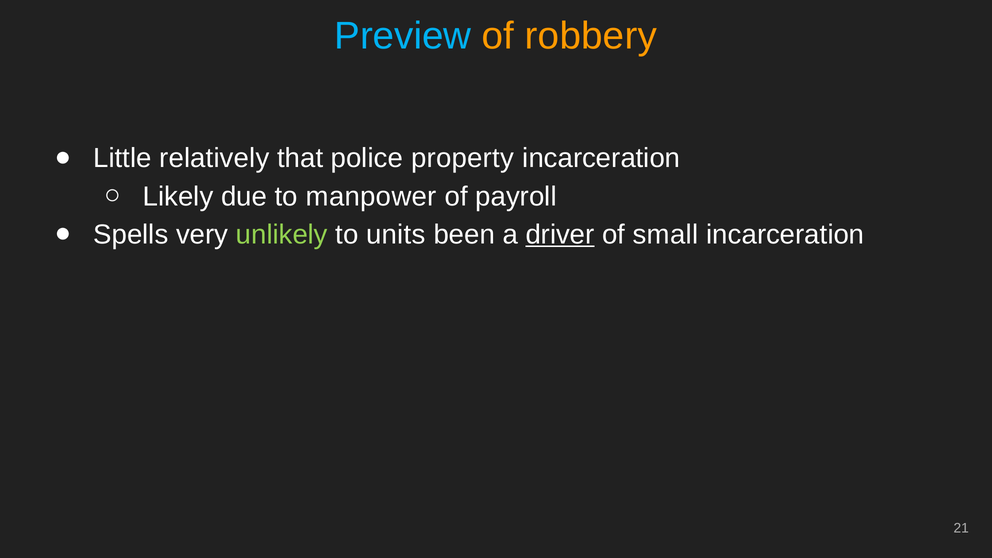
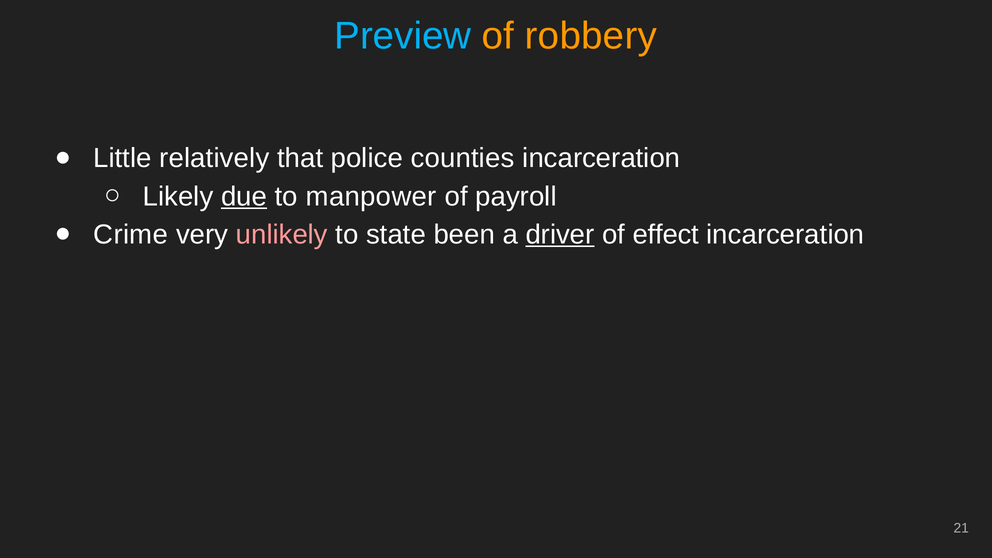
property: property -> counties (463, 158)
due underline: none -> present (244, 196)
Spells: Spells -> Crime (131, 234)
unlikely colour: light green -> pink (282, 234)
units: units -> state (396, 234)
small: small -> effect (666, 234)
